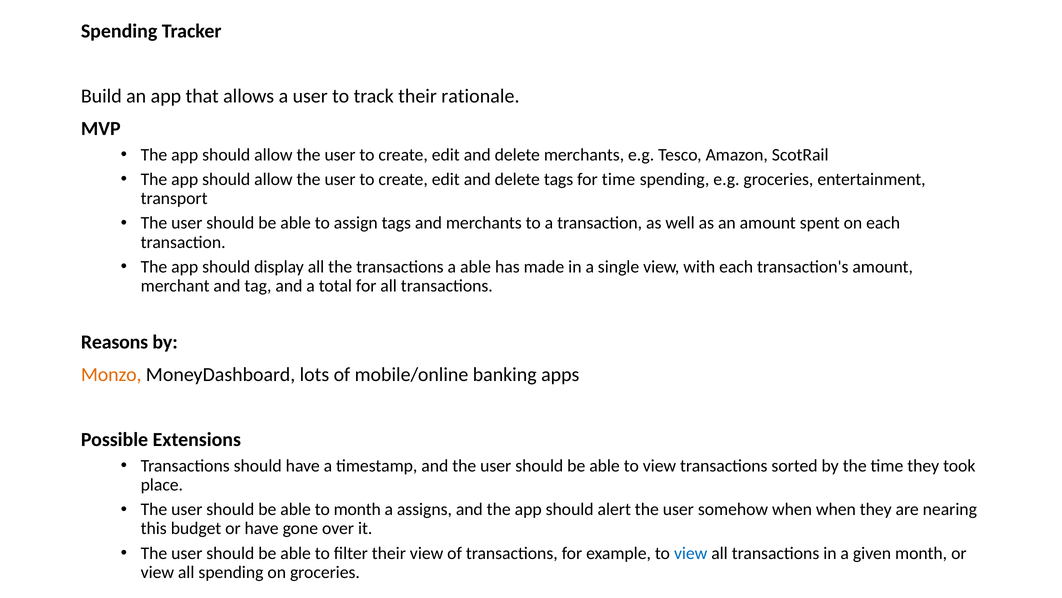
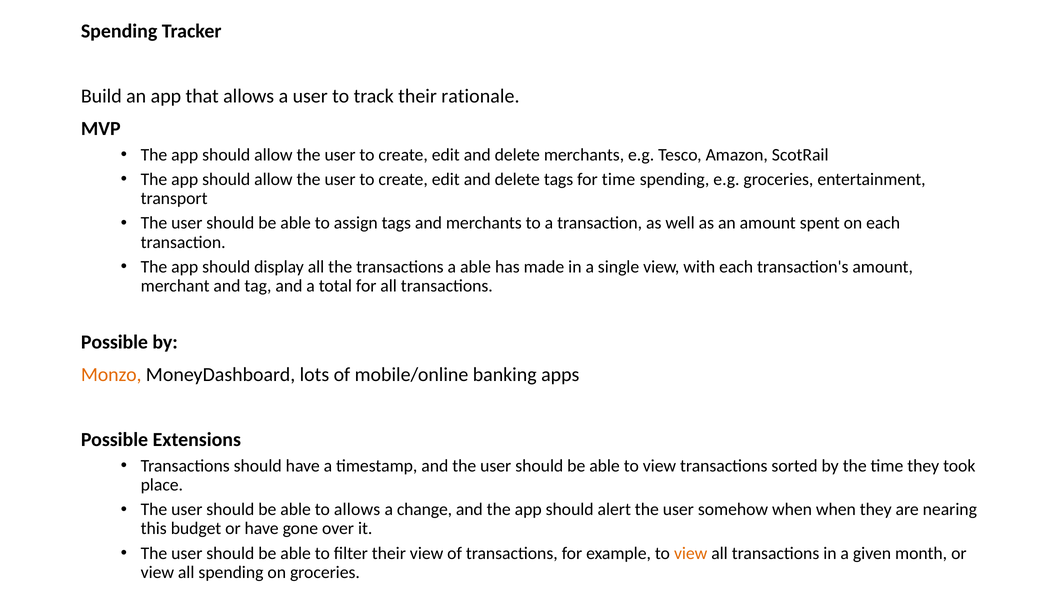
Reasons: Reasons -> Possible (114, 342)
to month: month -> allows (357, 509)
assigns: assigns -> change (424, 509)
view colour: blue -> orange (691, 553)
